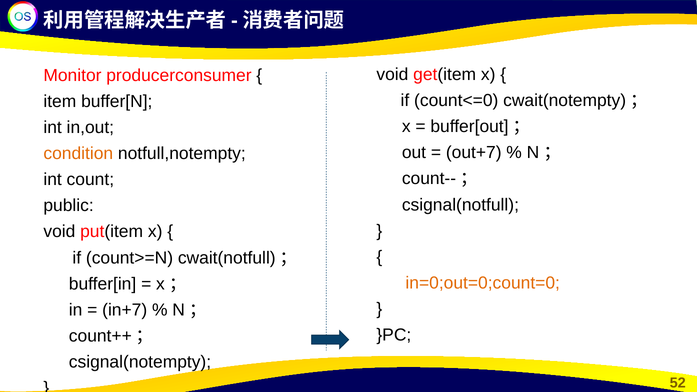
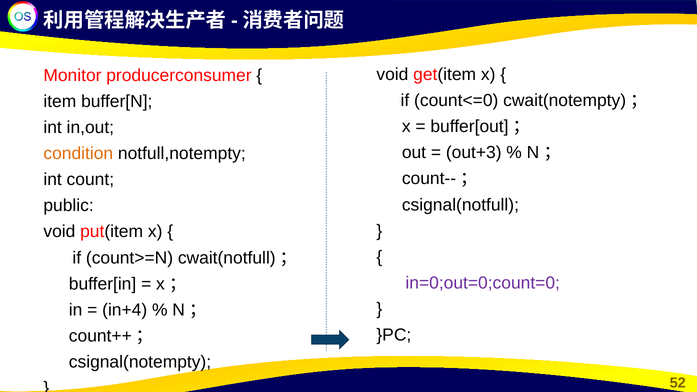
out+7: out+7 -> out+3 (474, 153)
in=0;out=0;count=0 colour: orange -> purple (483, 283)
in+7: in+7 -> in+4 (125, 310)
